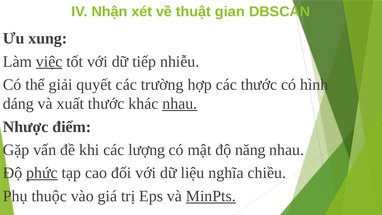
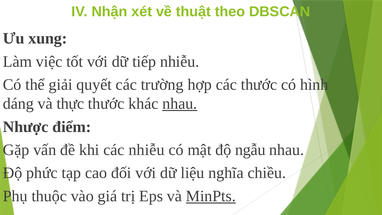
gian: gian -> theo (230, 12)
việc underline: present -> none (49, 61)
xuất: xuất -> thực (70, 104)
các lượng: lượng -> nhiễu (147, 150)
năng: năng -> ngẫu (250, 150)
phức underline: present -> none (42, 173)
